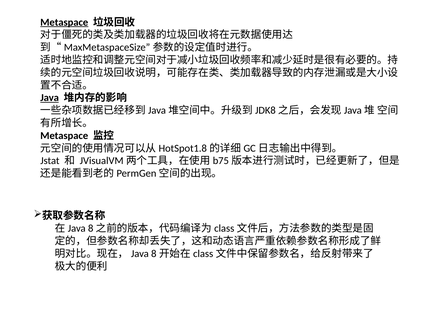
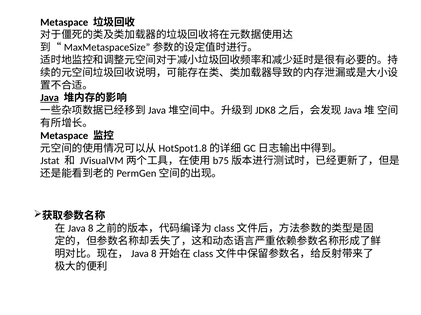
Metaspace underline: present -> none (64, 22)
